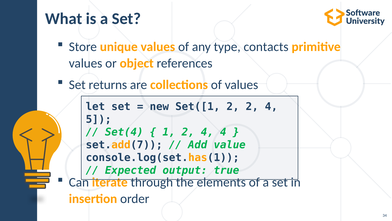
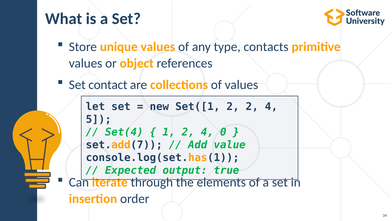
returns: returns -> contact (108, 85)
4 4: 4 -> 0 (223, 132)
